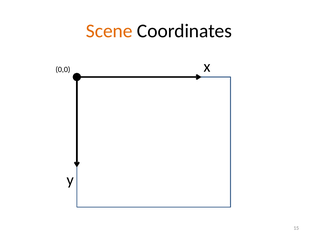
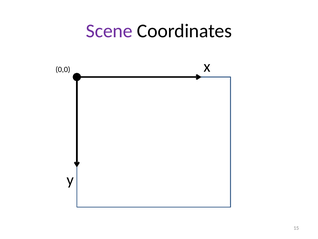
Scene colour: orange -> purple (109, 31)
